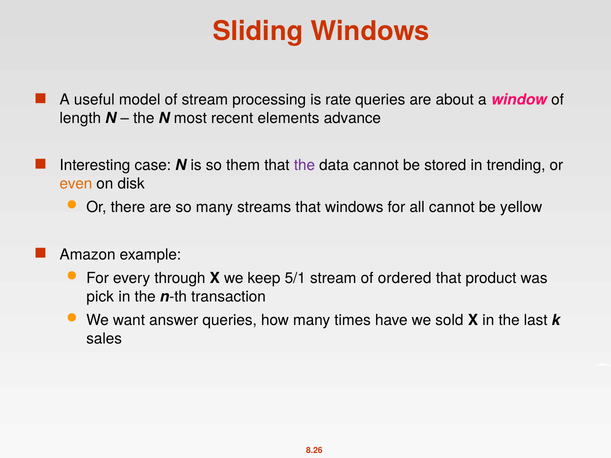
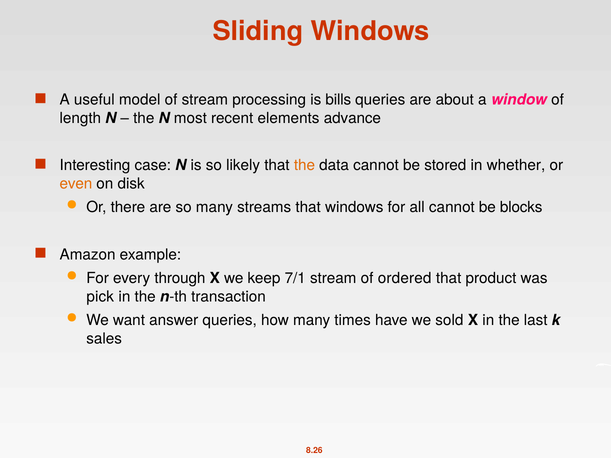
rate: rate -> bills (338, 100)
them: them -> likely (243, 166)
the colour: purple -> orange (304, 166)
trending: trending -> whether (516, 166)
yellow: yellow -> blocks (521, 208)
5/1: 5/1 -> 7/1 (295, 279)
